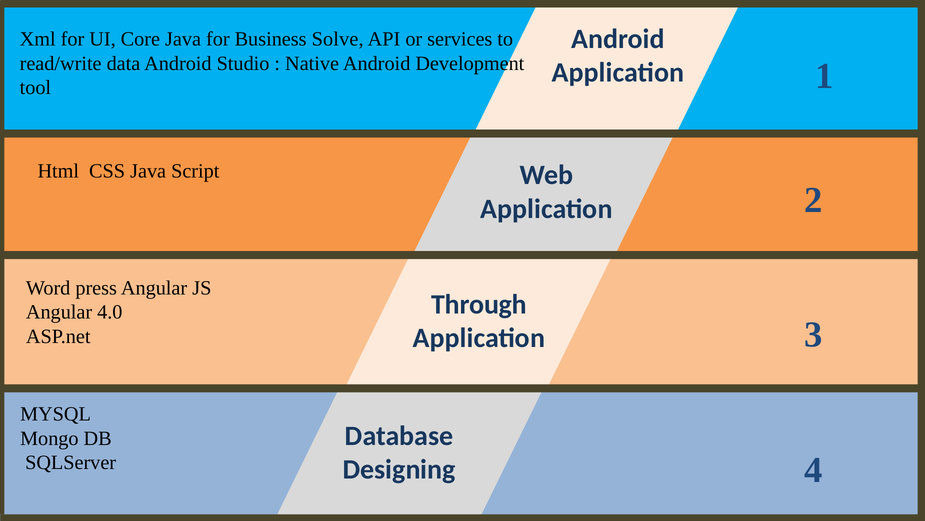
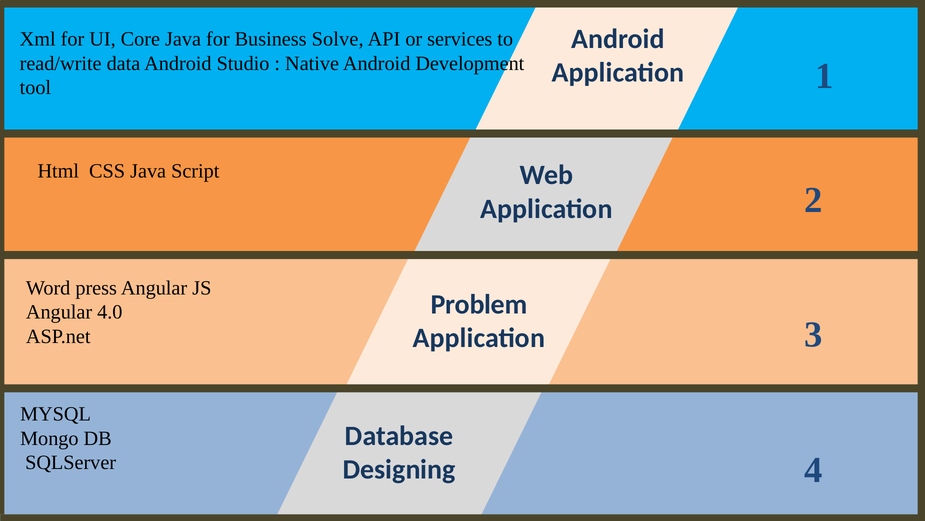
Through: Through -> Problem (479, 305)
